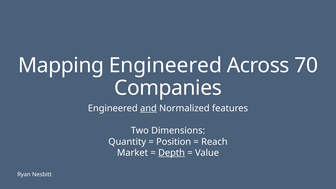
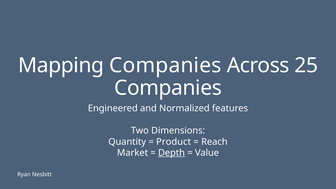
Mapping Engineered: Engineered -> Companies (165, 65)
70: 70 -> 25 (306, 65)
and underline: present -> none (148, 108)
Position: Position -> Product (174, 142)
